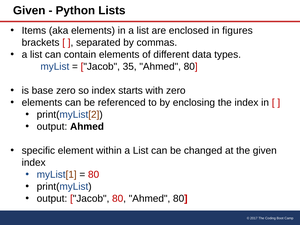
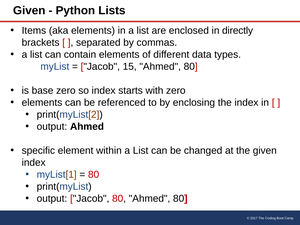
figures: figures -> directly (238, 31)
35: 35 -> 15 (130, 67)
